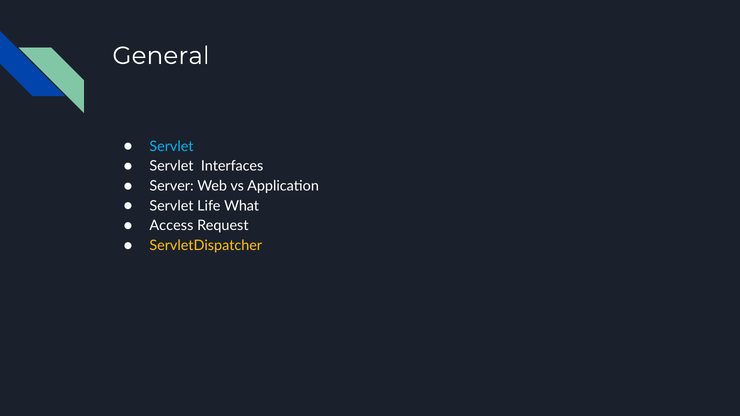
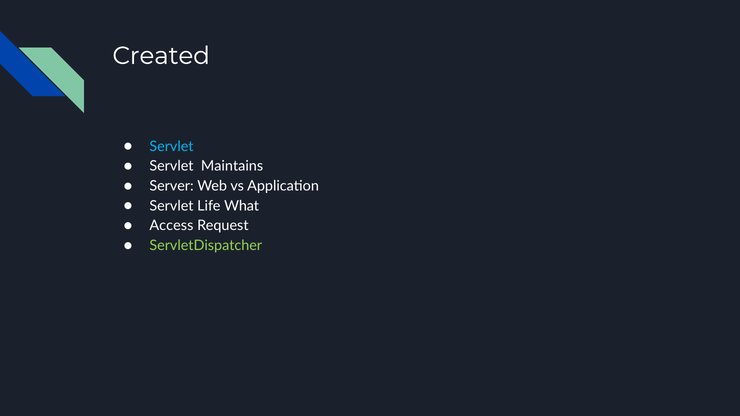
General: General -> Created (161, 56)
Interfaces: Interfaces -> Maintains (232, 166)
ServletDispatcher colour: yellow -> light green (206, 246)
